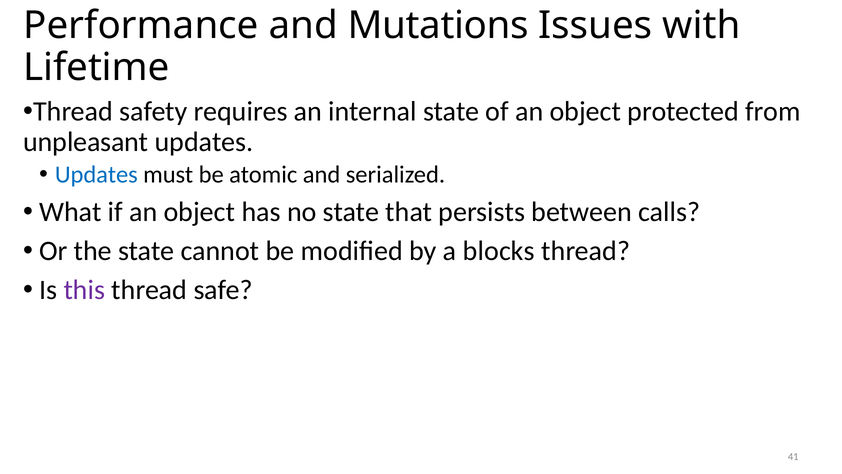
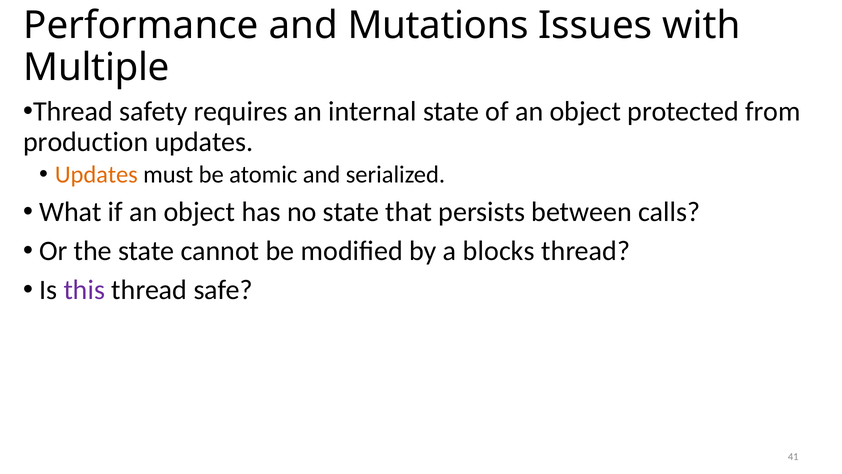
Lifetime: Lifetime -> Multiple (97, 67)
unpleasant: unpleasant -> production (86, 142)
Updates colour: blue -> orange (96, 175)
